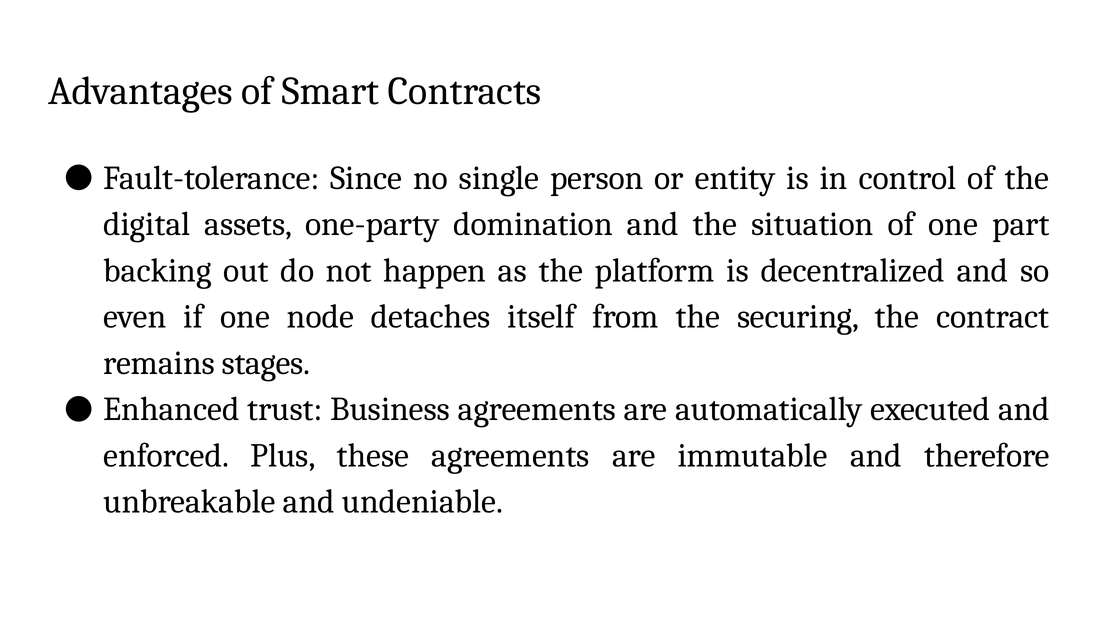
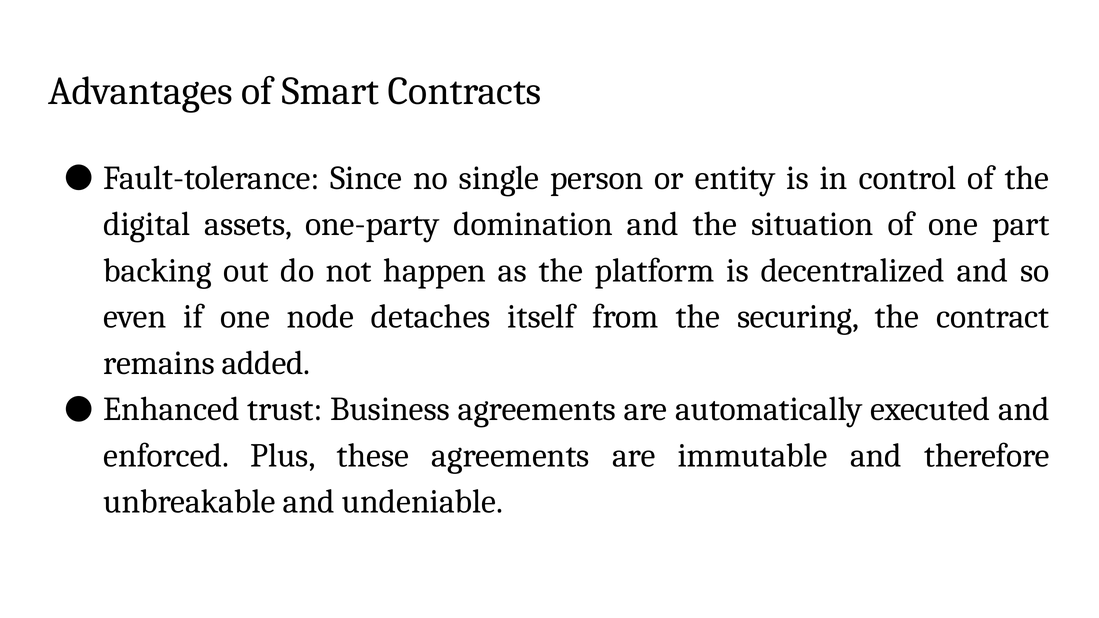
stages: stages -> added (266, 363)
